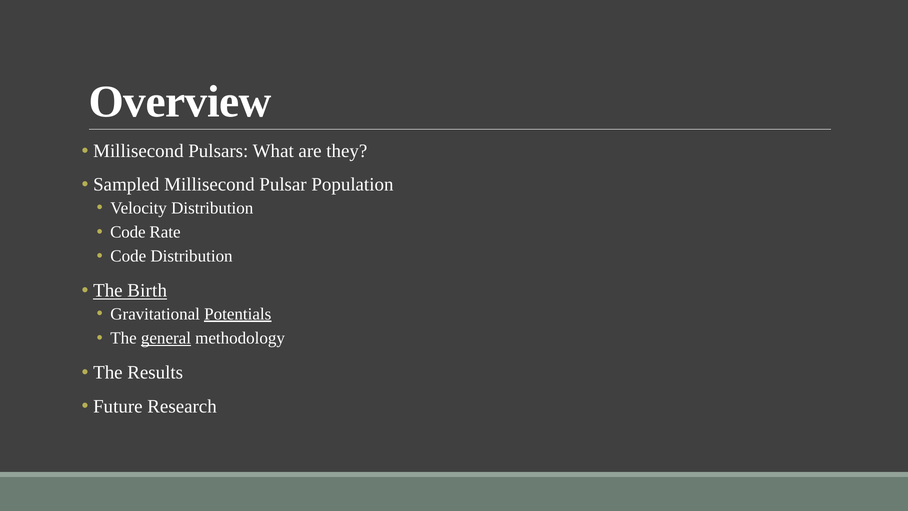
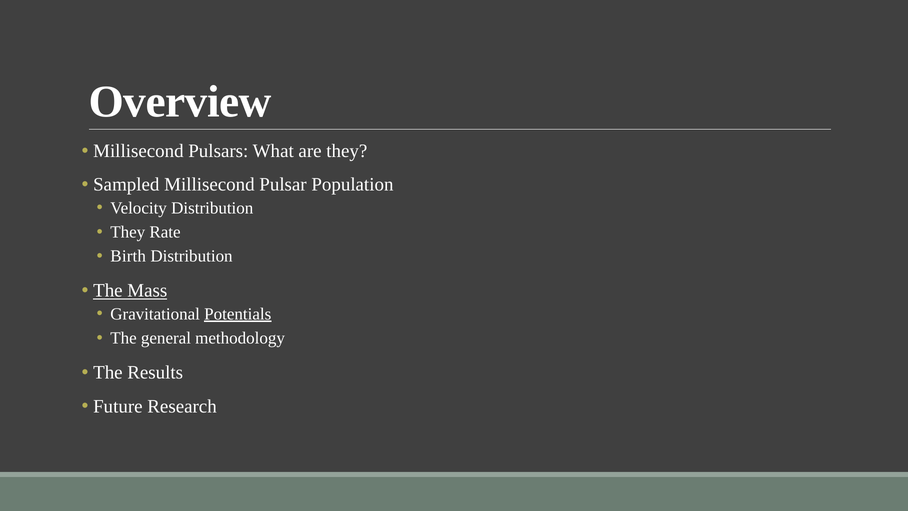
Code: Code -> They (128, 232)
Code: Code -> Birth (128, 256)
Birth: Birth -> Mass (147, 291)
general underline: present -> none (166, 338)
